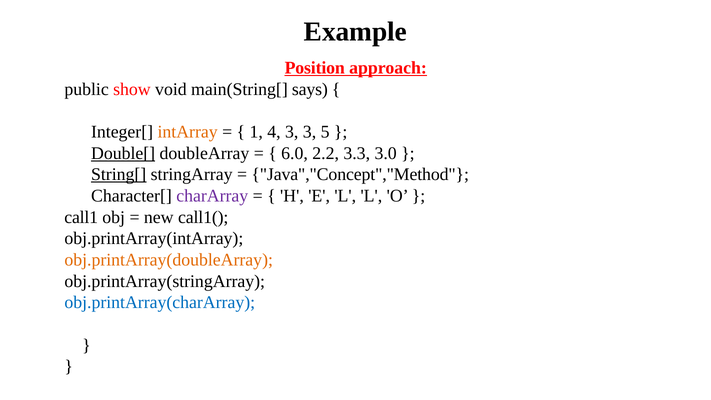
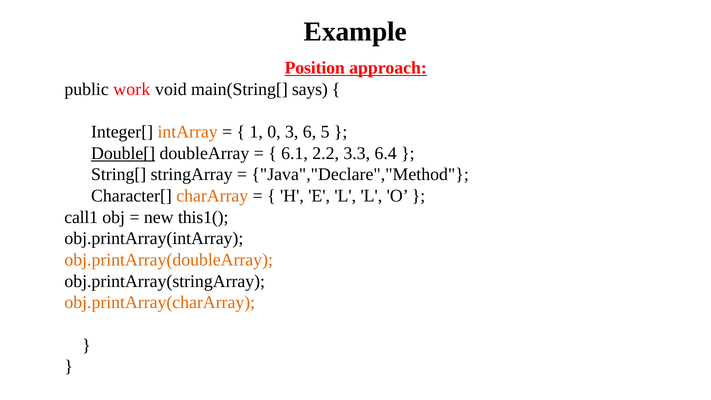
show: show -> work (132, 89)
4: 4 -> 0 (274, 132)
3 3: 3 -> 6 (310, 132)
6.0: 6.0 -> 6.1 (295, 153)
3.0: 3.0 -> 6.4 (386, 153)
String[ underline: present -> none (119, 174)
Java","Concept","Method: Java","Concept","Method -> Java","Declare","Method (360, 174)
charArray colour: purple -> orange (212, 196)
call1(: call1( -> this1( (203, 217)
obj.printArray(charArray colour: blue -> orange (160, 302)
